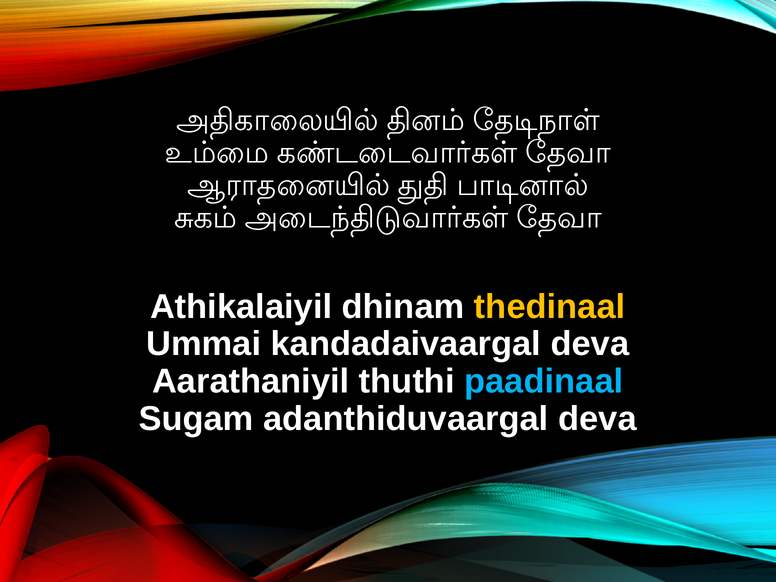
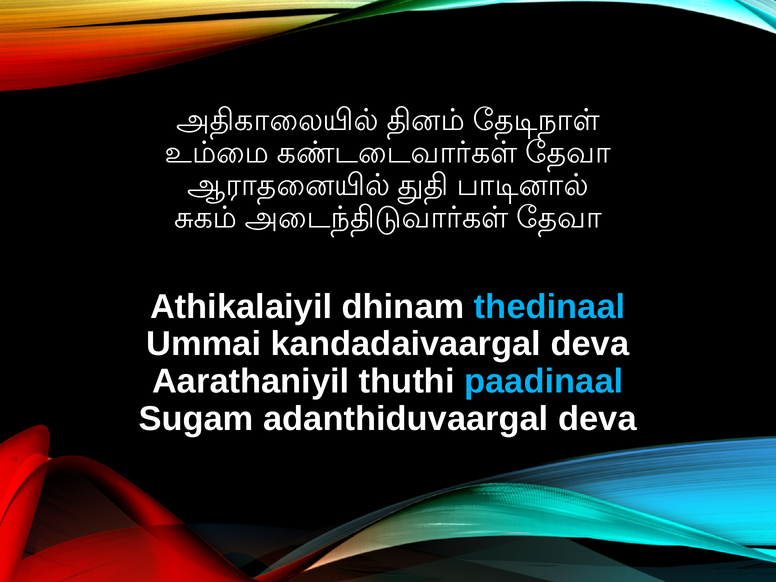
thedinaal colour: yellow -> light blue (550, 307)
